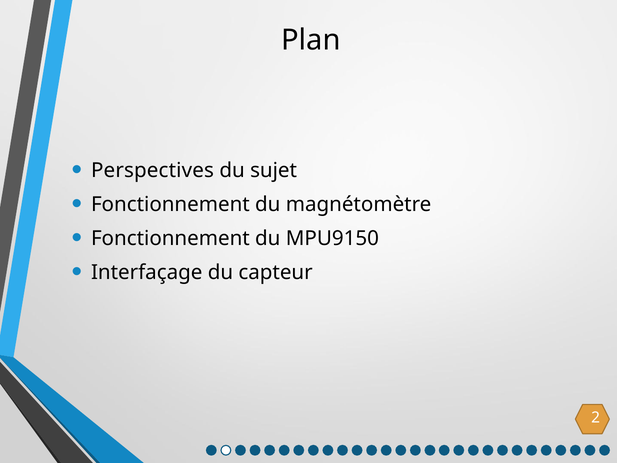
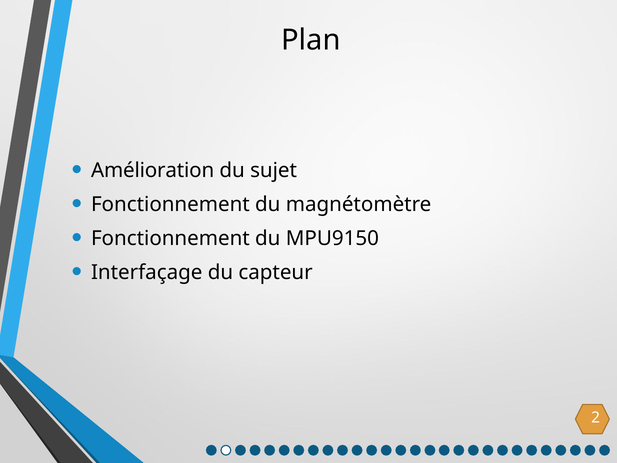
Perspectives: Perspectives -> Amélioration (153, 170)
